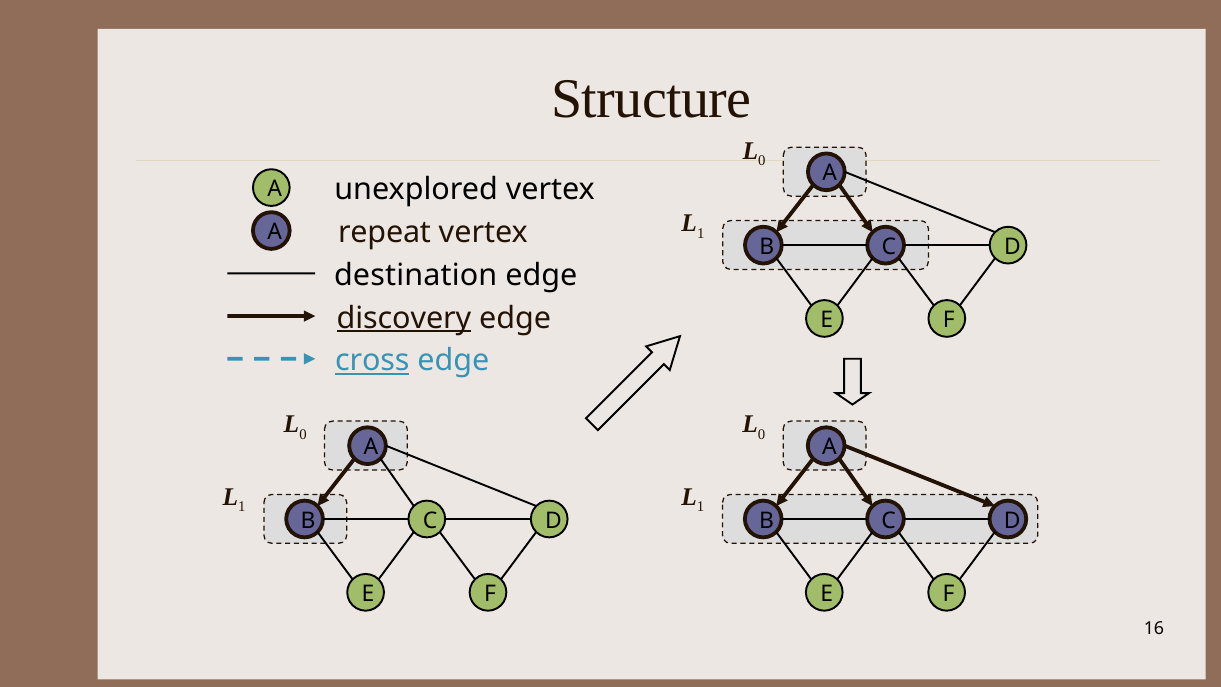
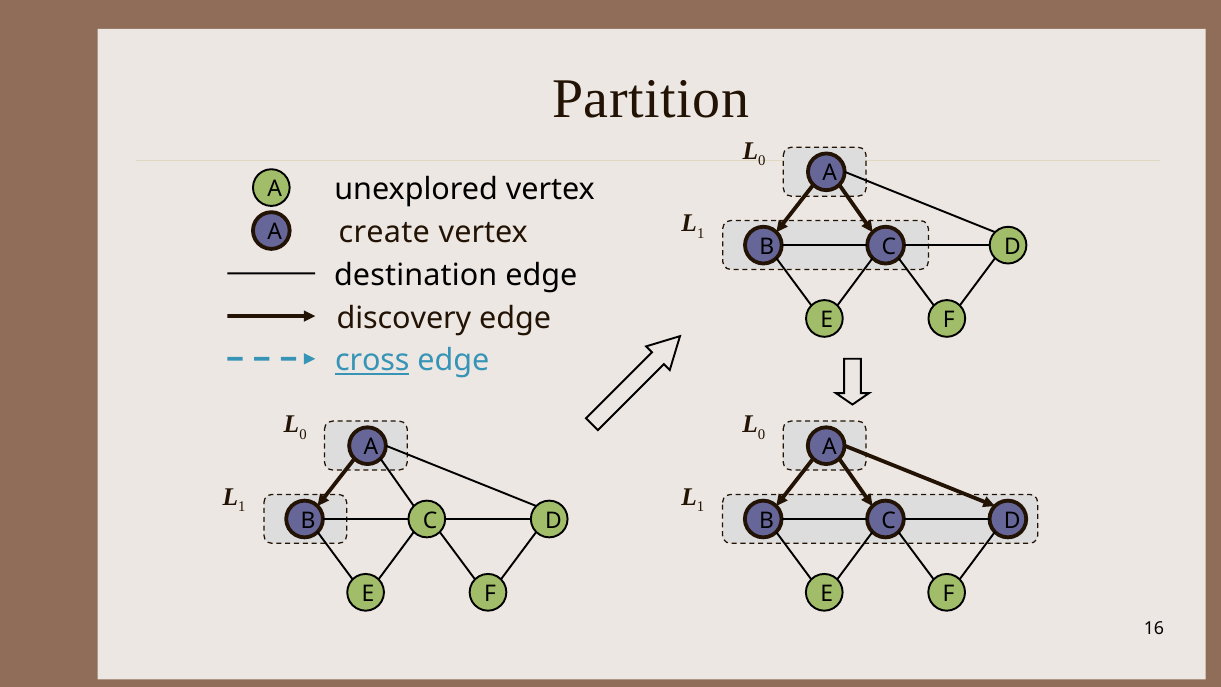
Structure: Structure -> Partition (651, 99)
repeat: repeat -> create (384, 232)
discovery underline: present -> none (404, 318)
